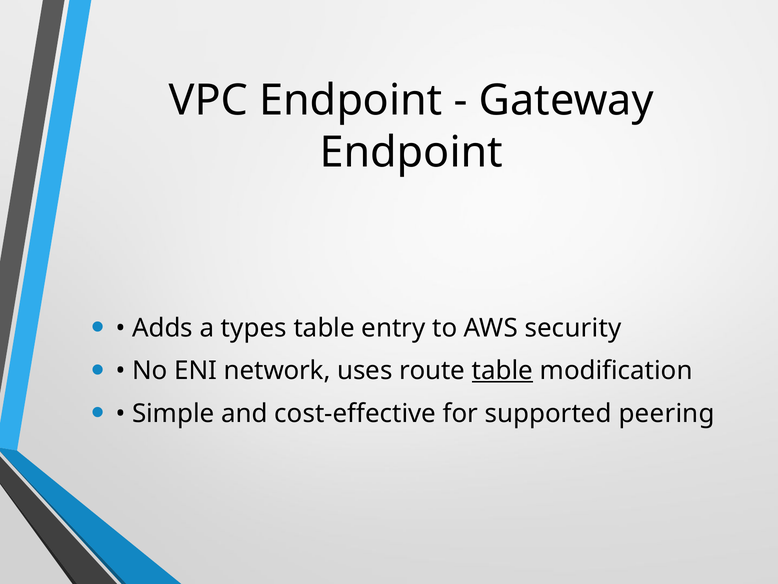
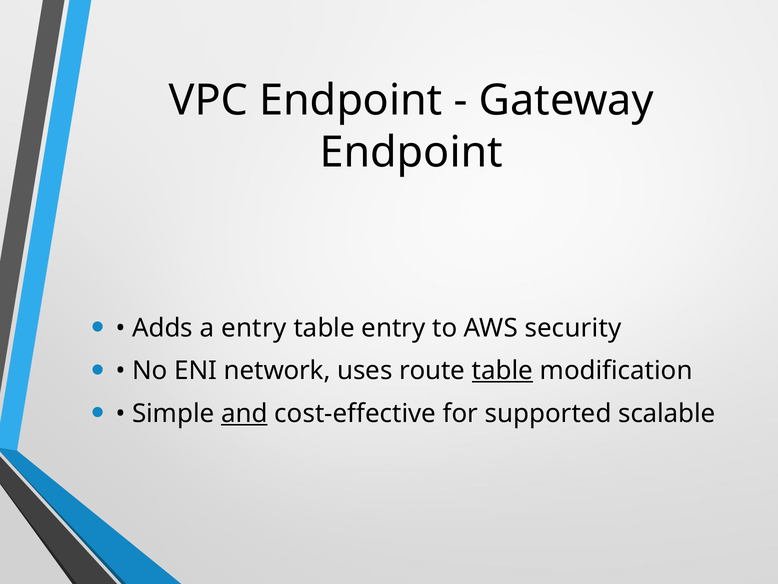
a types: types -> entry (254, 328)
and underline: none -> present (244, 413)
peering: peering -> scalable (667, 413)
